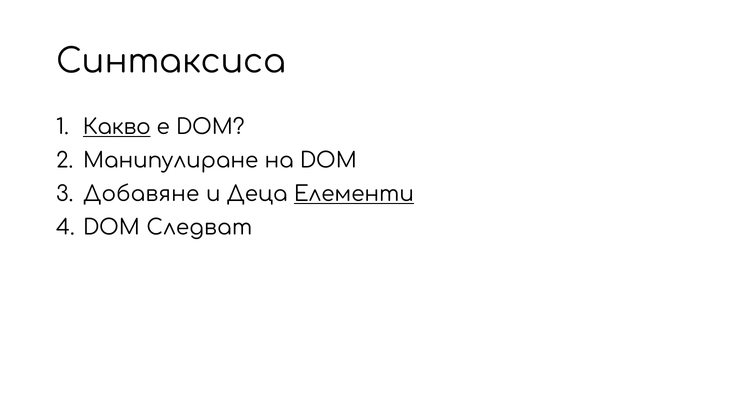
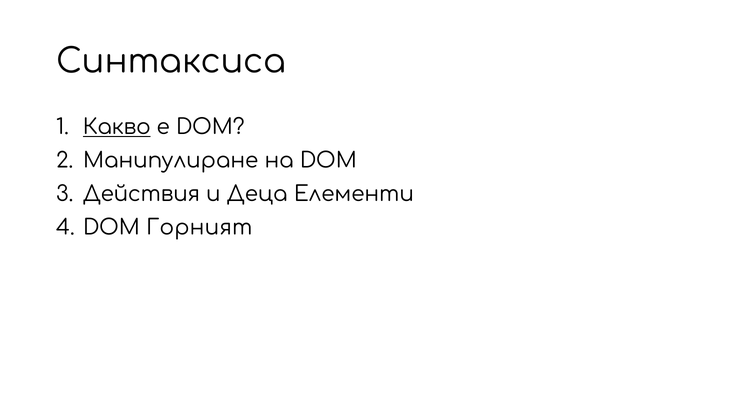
Добавяне: Добавяне -> Действия (142, 194)
Елементи underline: present -> none (354, 194)
Следват: Следват -> Горният (199, 228)
